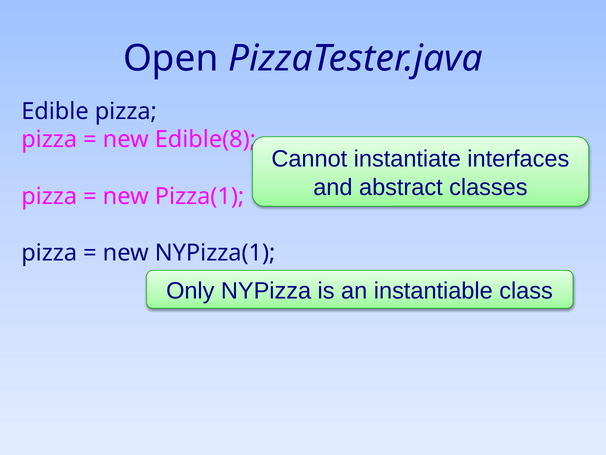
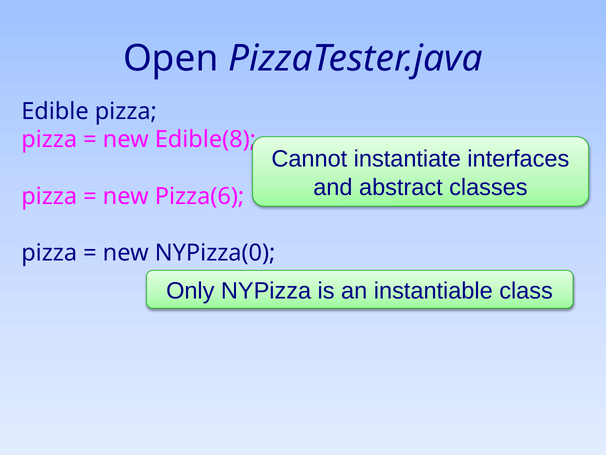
Pizza(1: Pizza(1 -> Pizza(6 (200, 196)
NYPizza(1: NYPizza(1 -> NYPizza(0 (215, 253)
